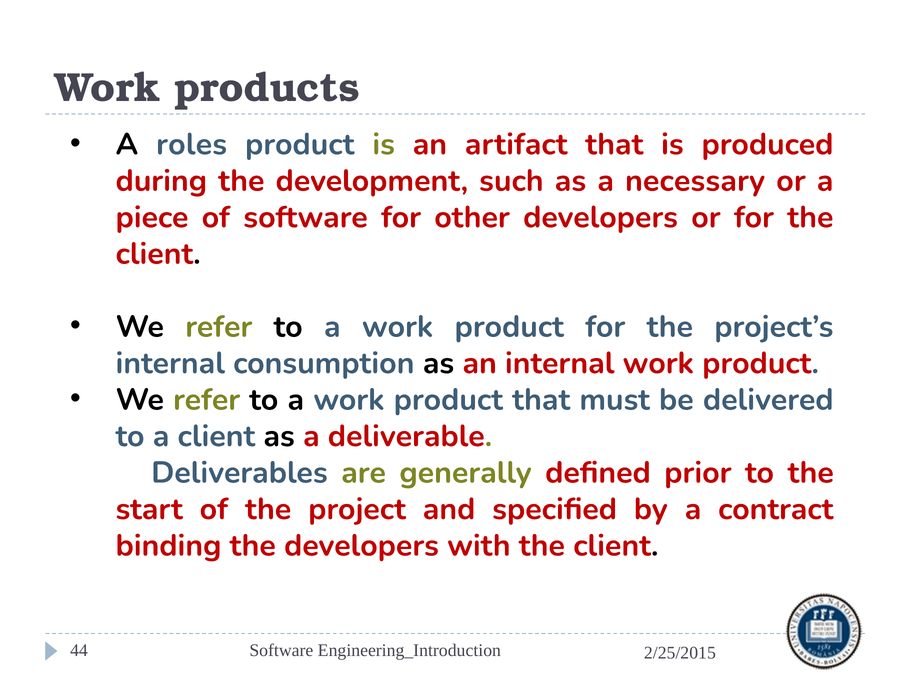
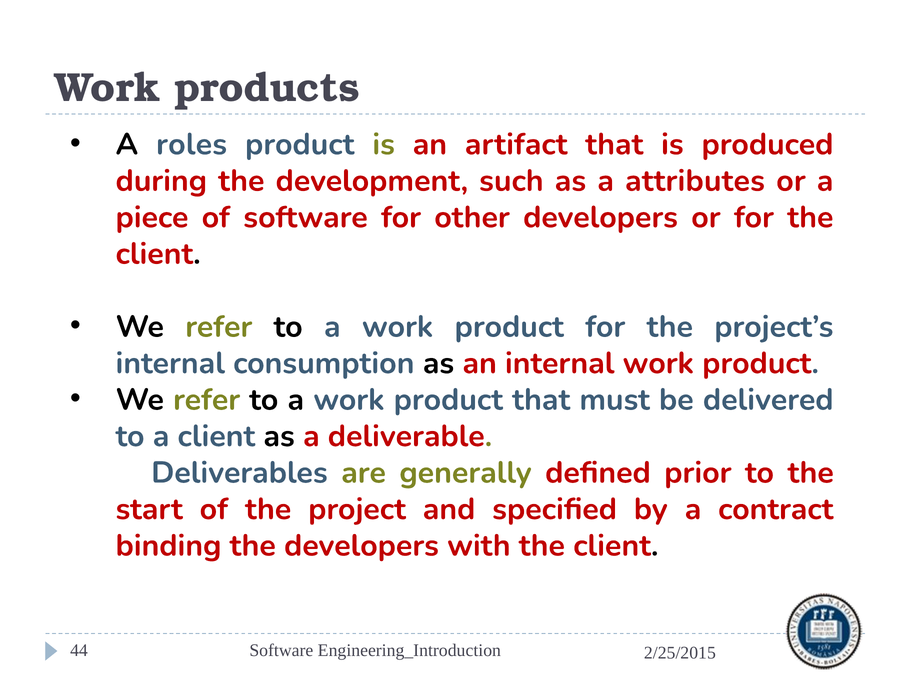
necessary: necessary -> attributes (695, 181)
